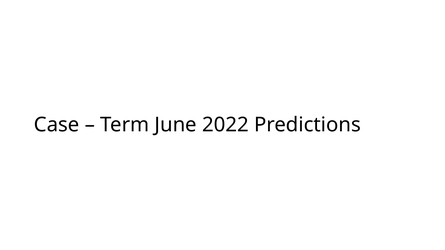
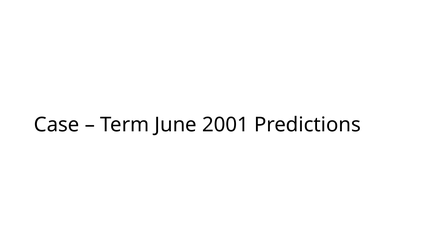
2022: 2022 -> 2001 (225, 125)
